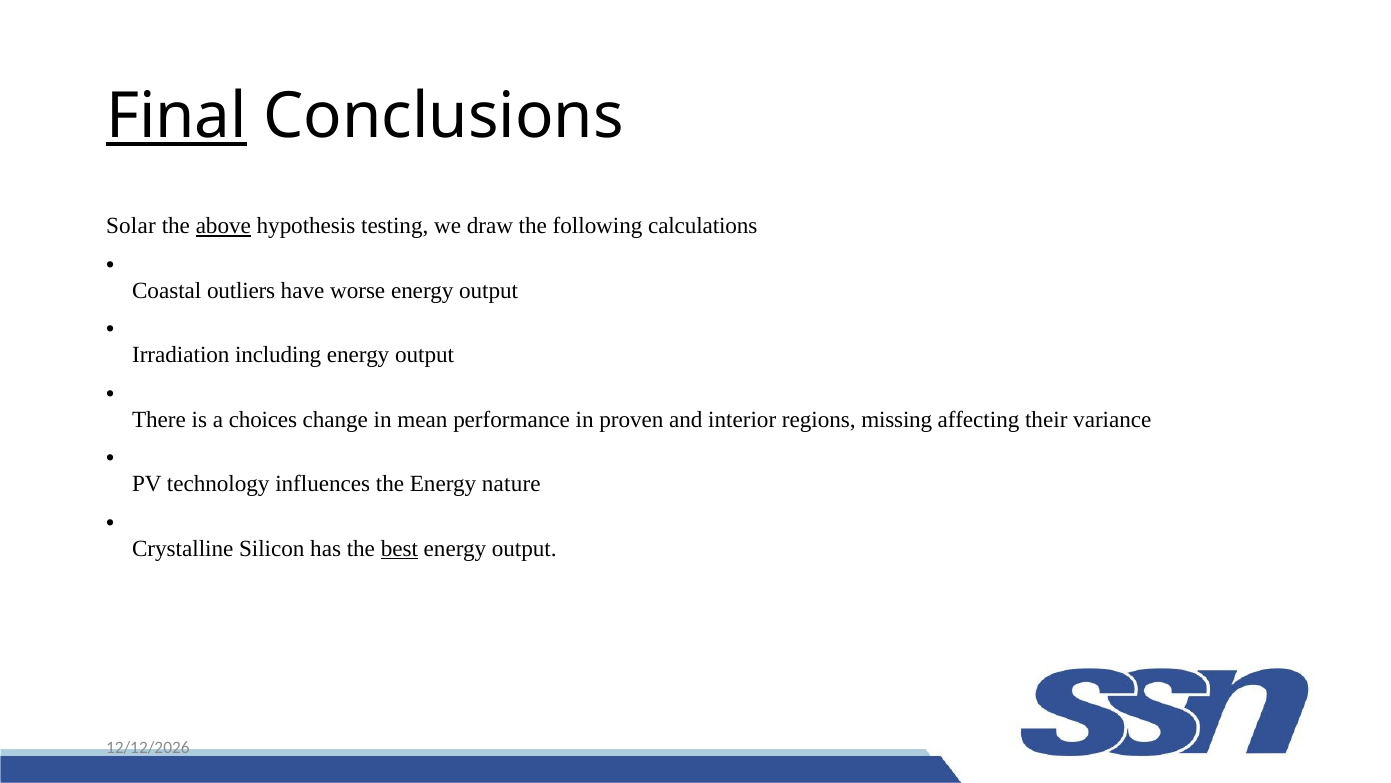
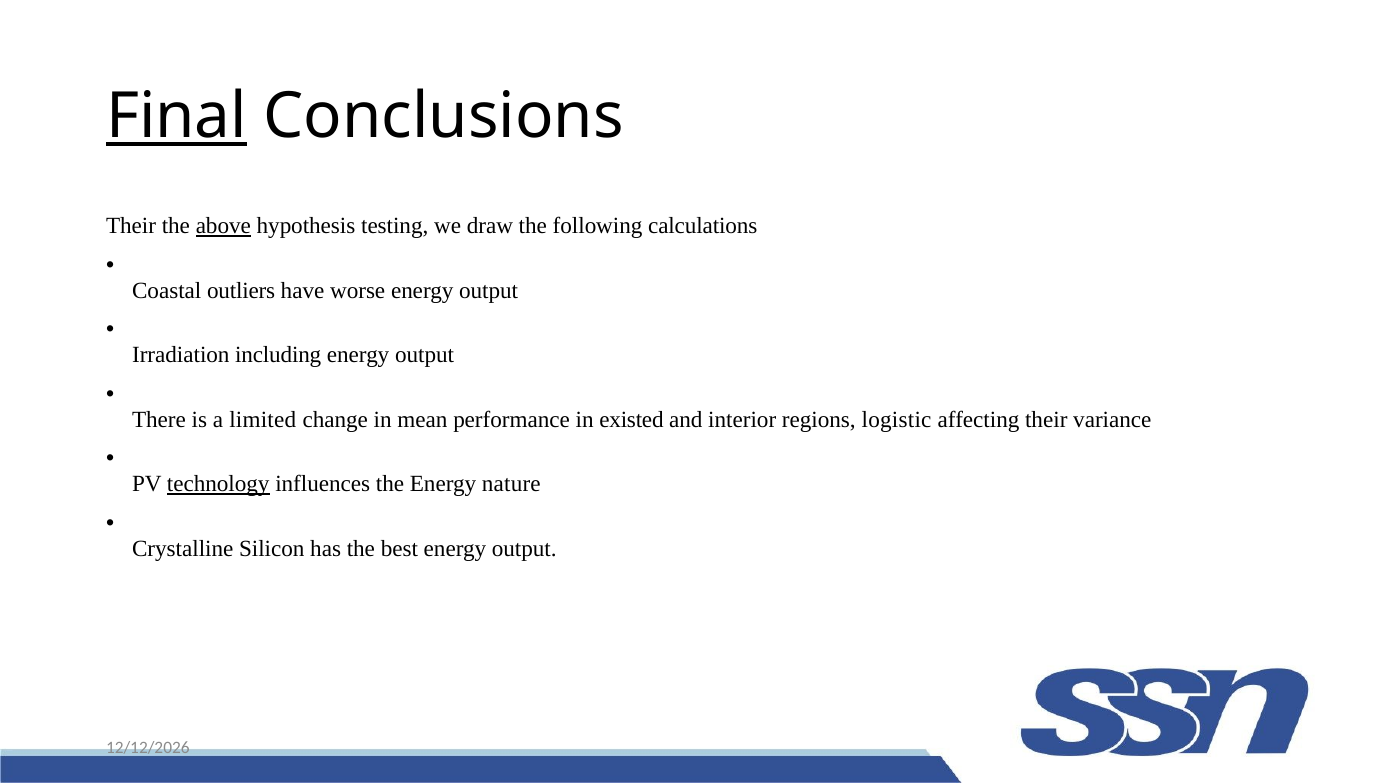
Solar: Solar -> Their (131, 226)
choices: choices -> limited (263, 419)
proven: proven -> existed (631, 419)
missing: missing -> logistic (897, 419)
technology underline: none -> present (218, 484)
best underline: present -> none (399, 548)
